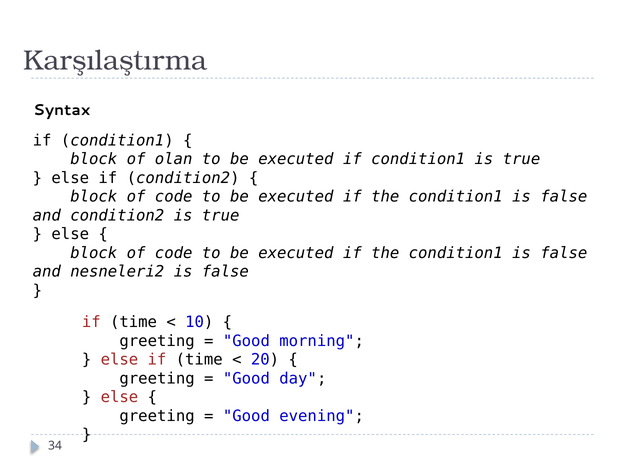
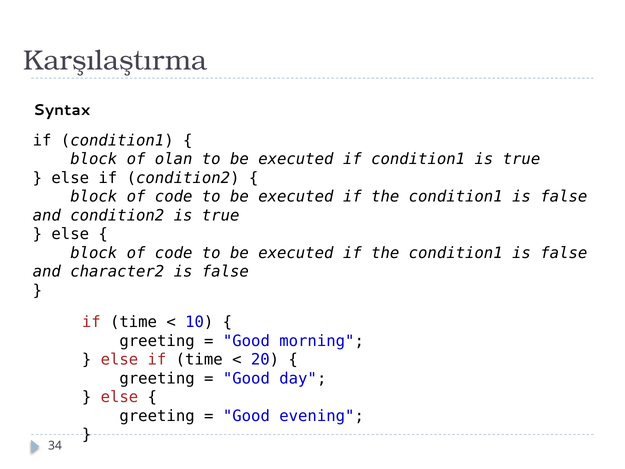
nesneleri2: nesneleri2 -> character2 (117, 272)
